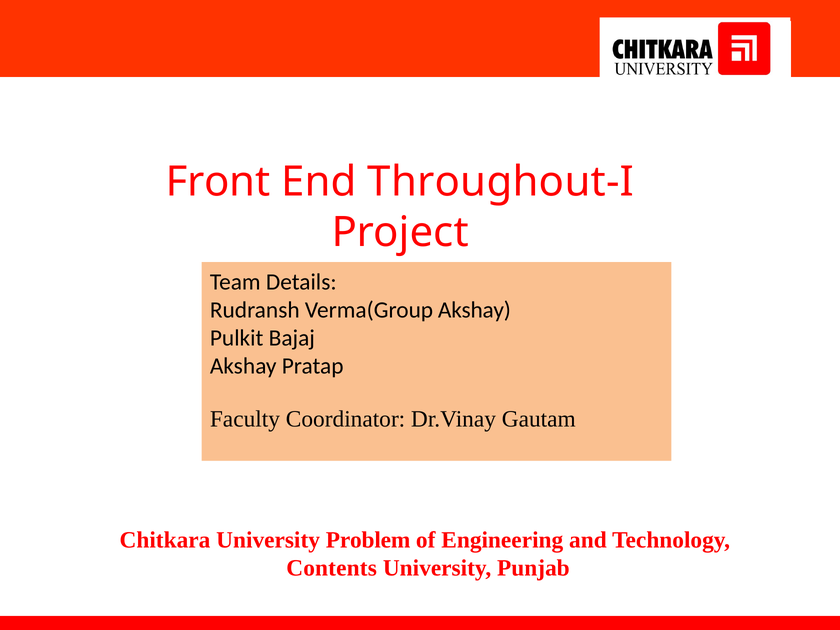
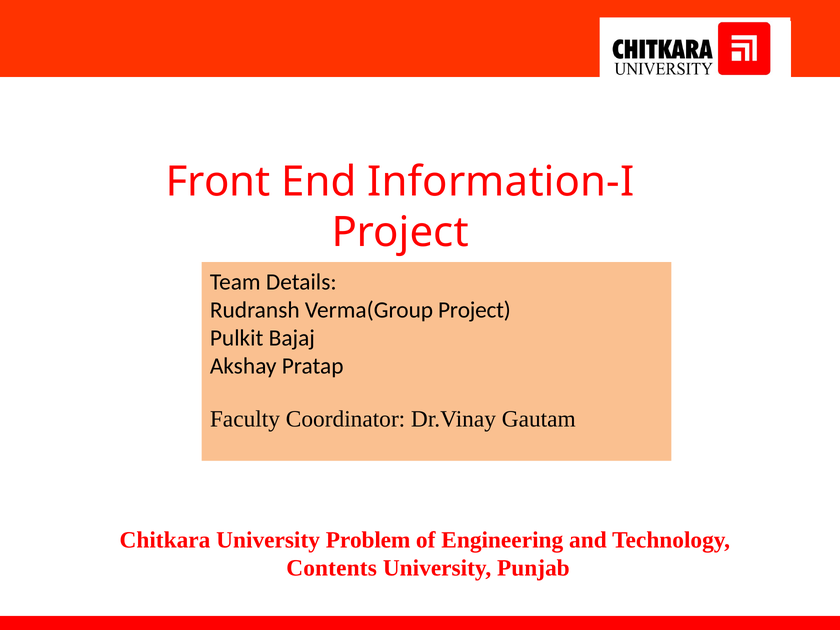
Throughout-I: Throughout-I -> Information-I (501, 182)
Verma(Group Akshay: Akshay -> Project (474, 310)
